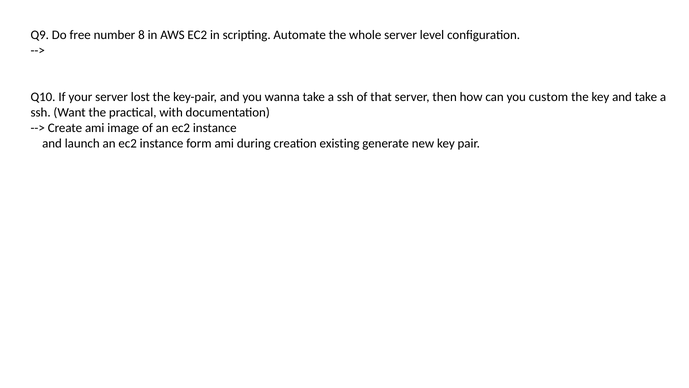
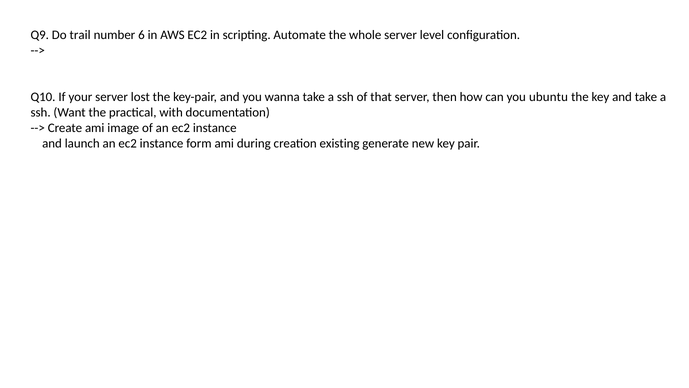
free: free -> trail (80, 35)
8: 8 -> 6 (141, 35)
custom: custom -> ubuntu (548, 97)
